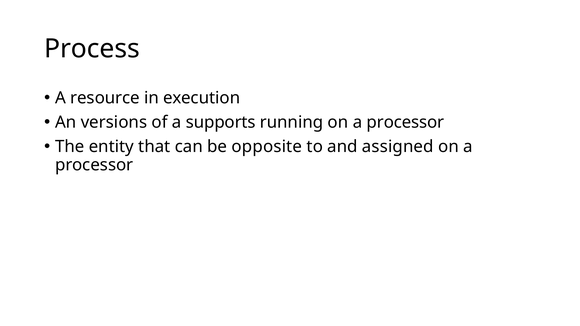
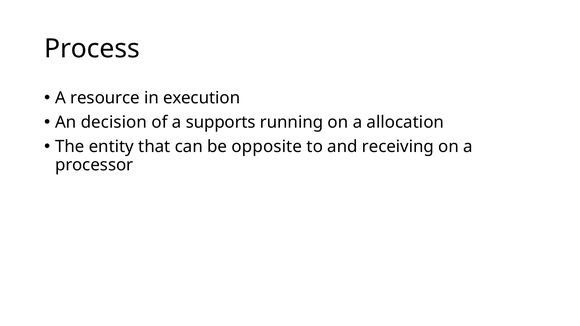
versions: versions -> decision (114, 122)
running on a processor: processor -> allocation (405, 122)
assigned: assigned -> receiving (398, 147)
